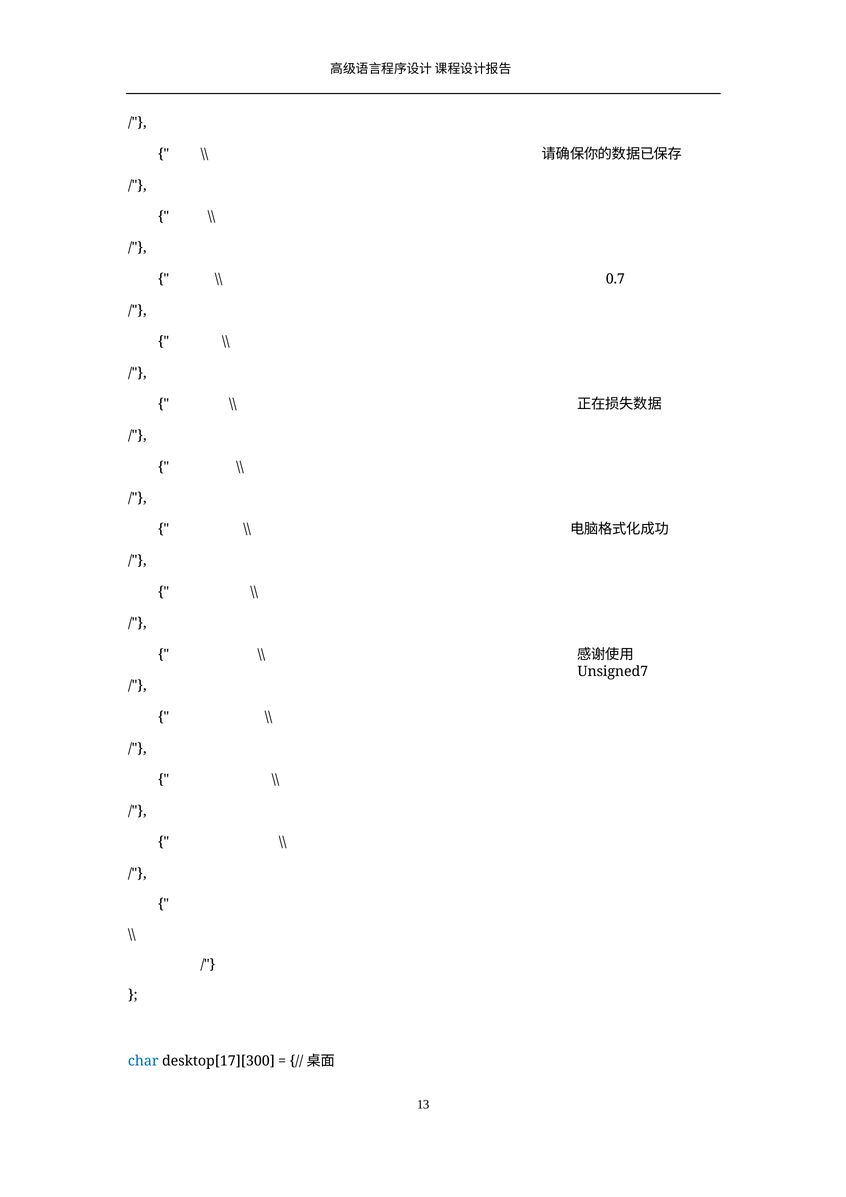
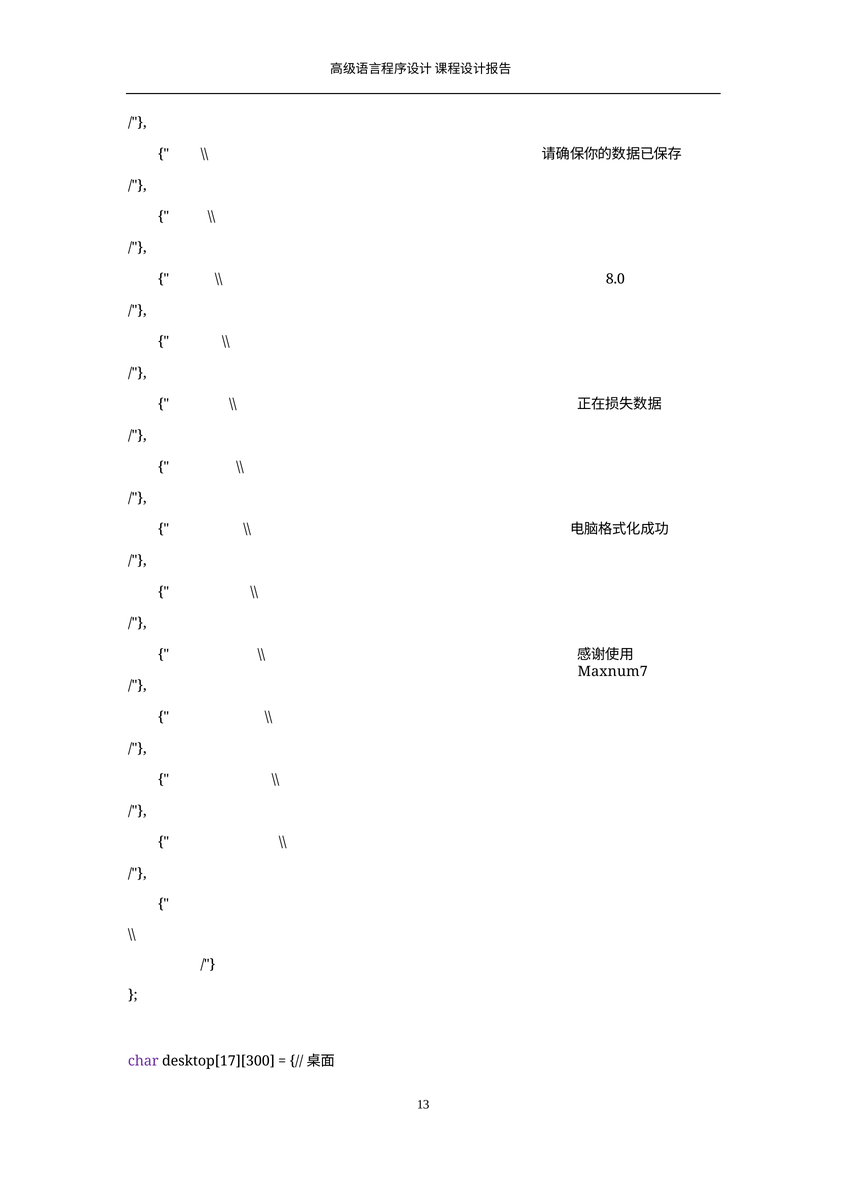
0.7: 0.7 -> 8.0 (615, 279)
Unsigned7: Unsigned7 -> Maxnum7 (613, 672)
char colour: blue -> purple (143, 1061)
